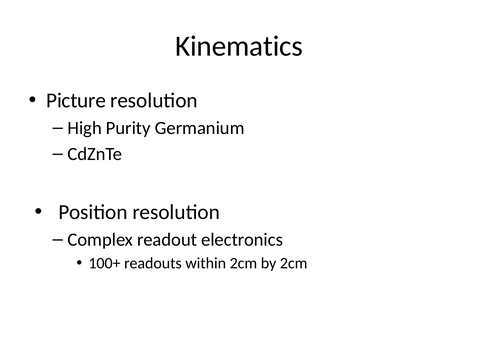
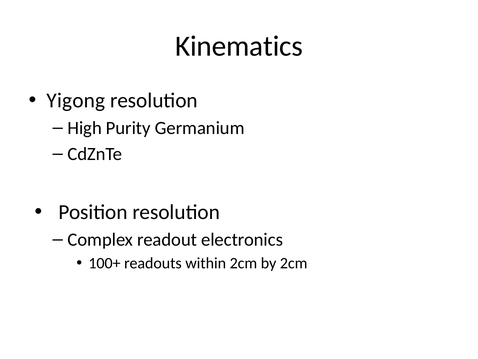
Picture: Picture -> Yigong (76, 100)
